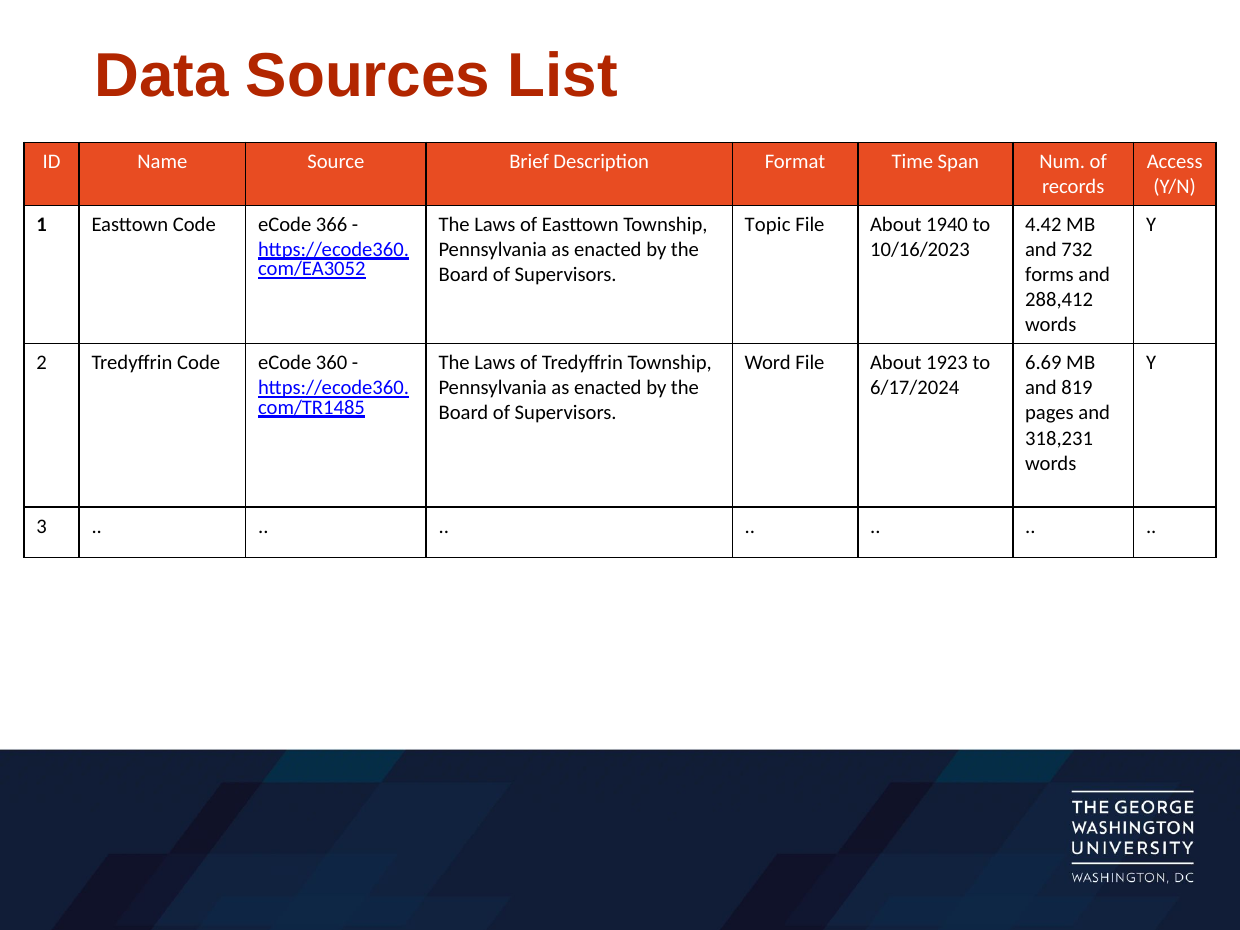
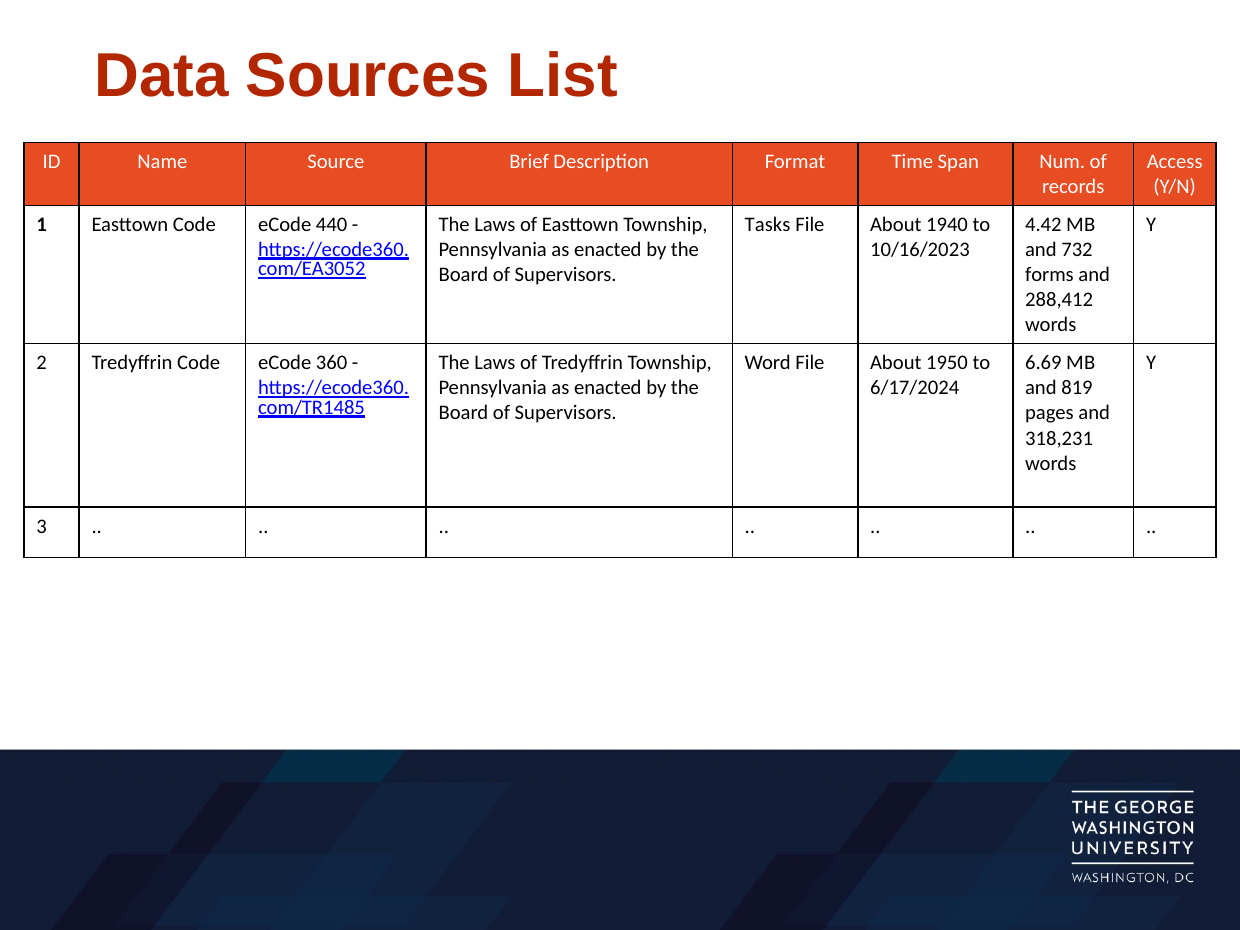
366: 366 -> 440 (332, 224)
Topic: Topic -> Tasks (768, 224)
1923: 1923 -> 1950 (947, 363)
